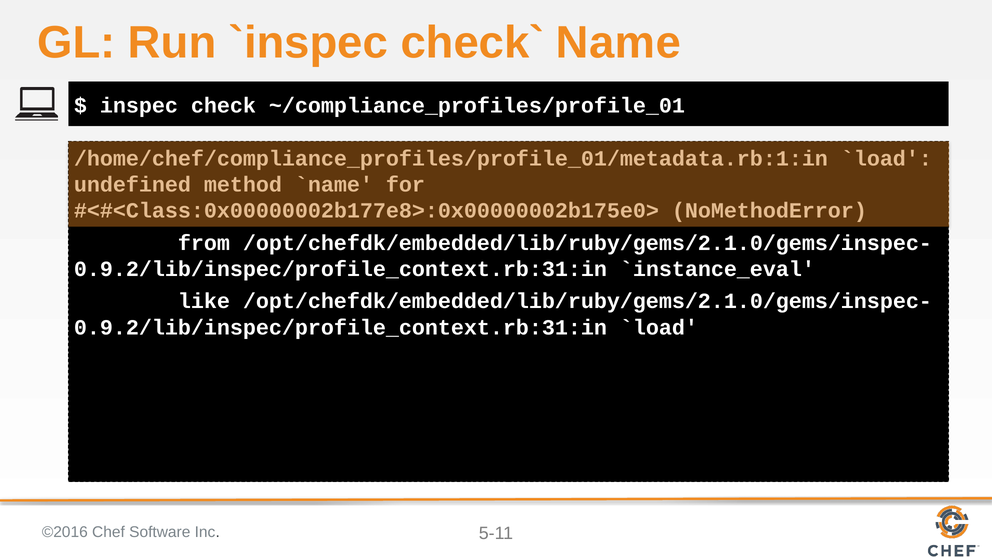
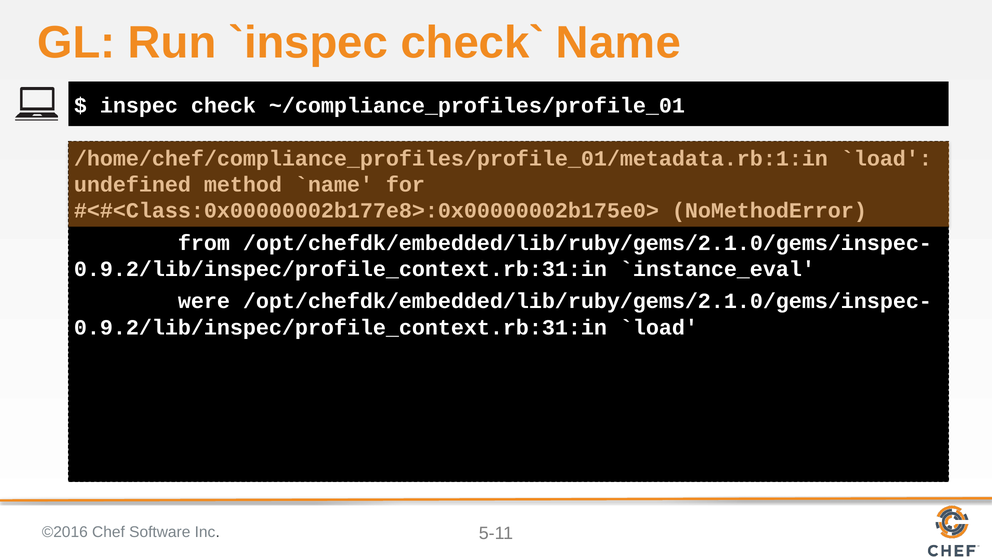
like: like -> were (204, 301)
